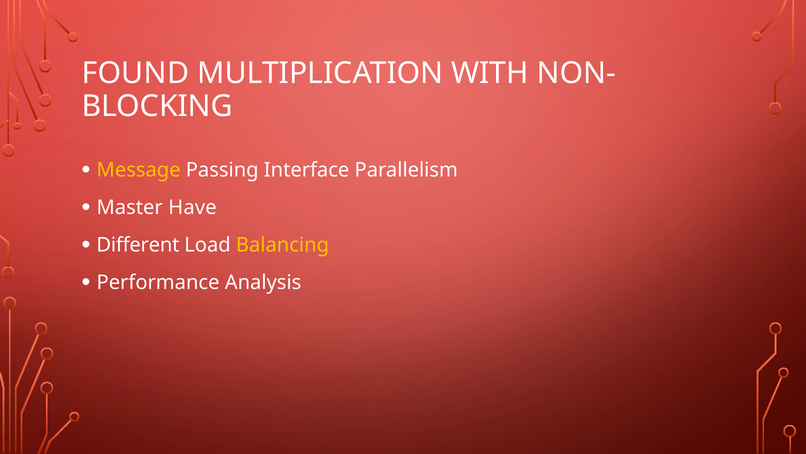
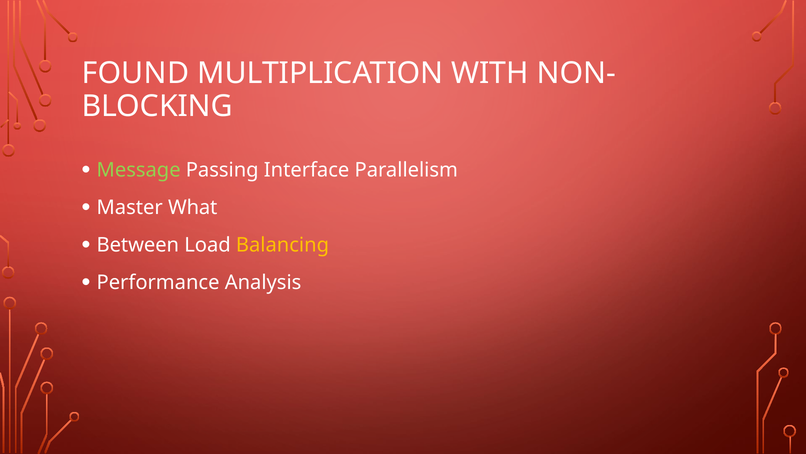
Message colour: yellow -> light green (139, 170)
Have: Have -> What (193, 207)
Different: Different -> Between (138, 245)
